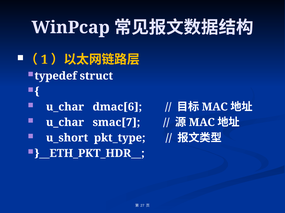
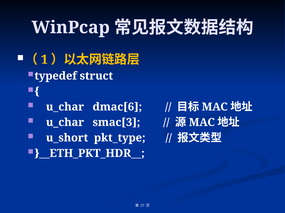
smac[7: smac[7 -> smac[3 (116, 123)
